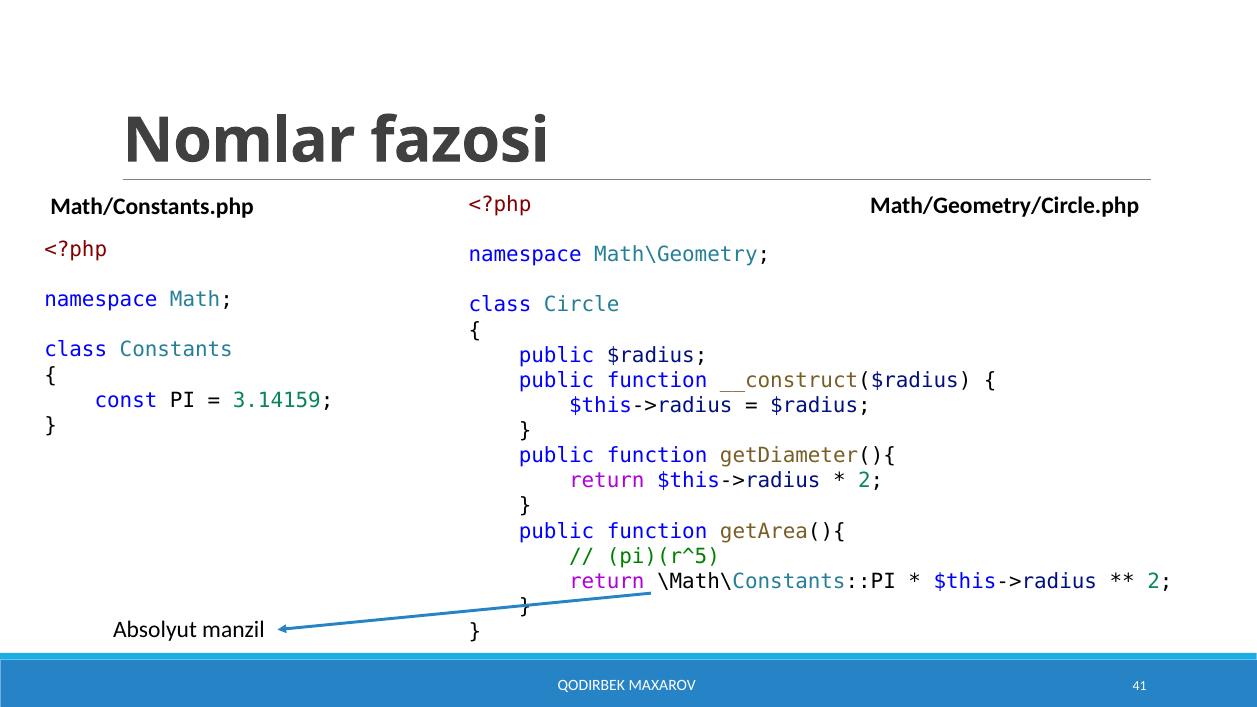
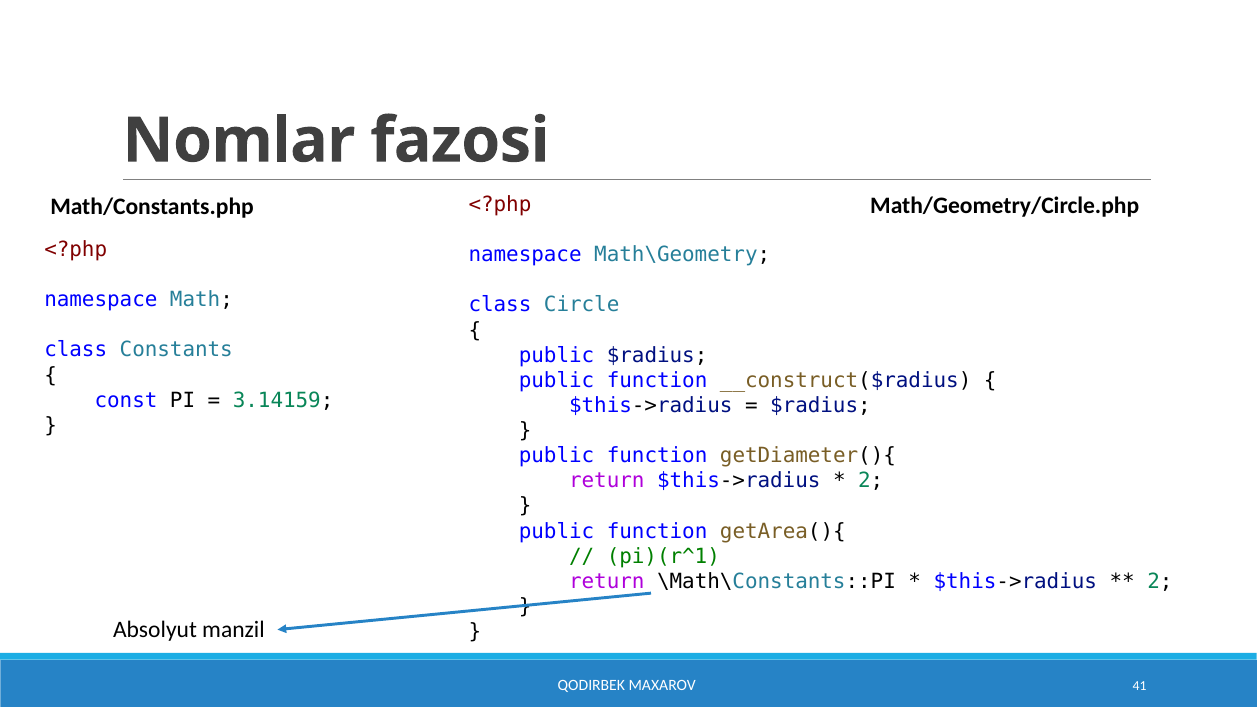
pi)(r^5: pi)(r^5 -> pi)(r^1 (663, 556)
